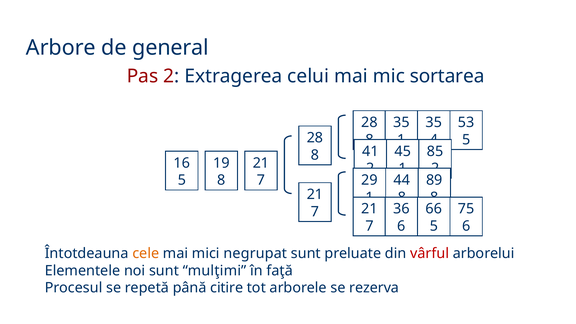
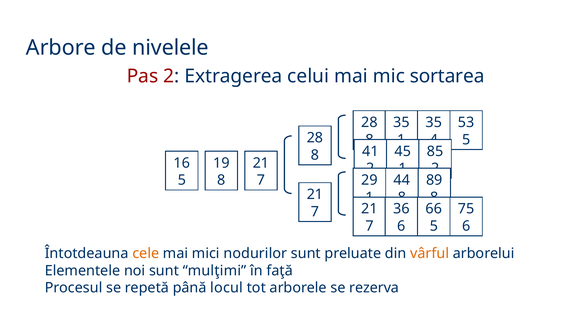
general: general -> nivelele (170, 48)
negrupat: negrupat -> nodurilor (255, 253)
vârful colour: red -> orange (430, 253)
citire: citire -> locul (227, 288)
